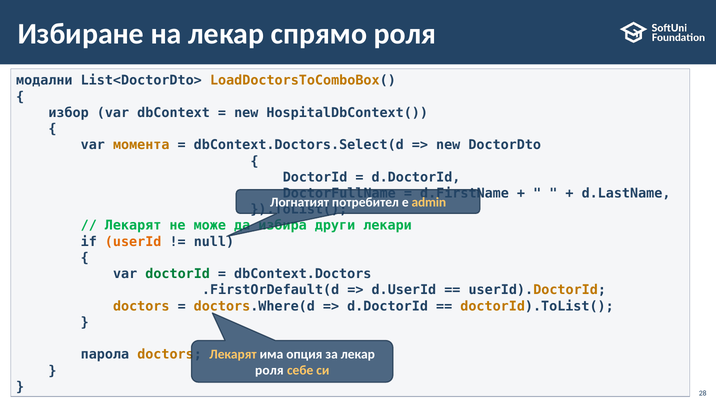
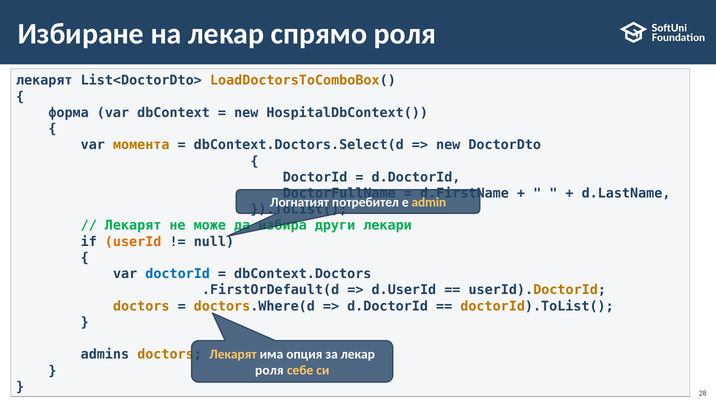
модални: модални -> лекарят (44, 80)
избор: избор -> форма (69, 113)
doctorId colour: green -> blue (178, 274)
парола: парола -> admins (105, 354)
